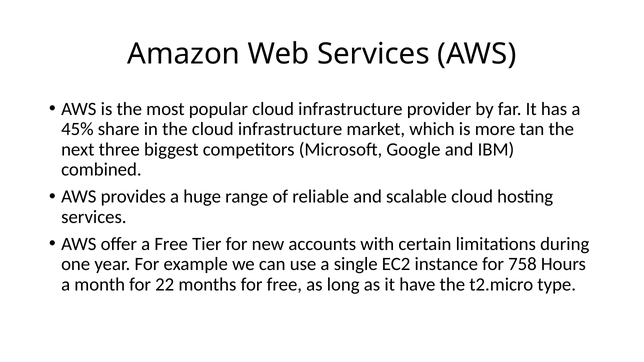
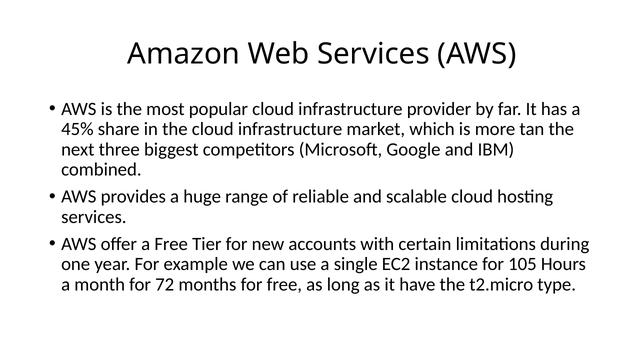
758: 758 -> 105 (522, 264)
22: 22 -> 72 (165, 285)
